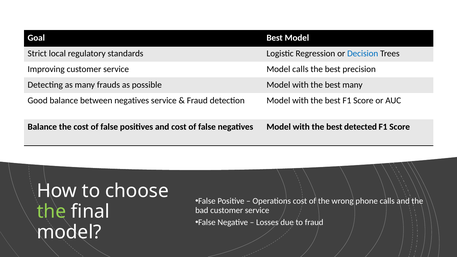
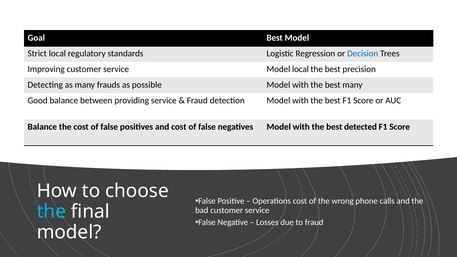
Model calls: calls -> local (300, 69)
between negatives: negatives -> providing (132, 100)
the colour: light green -> light blue (51, 212)
